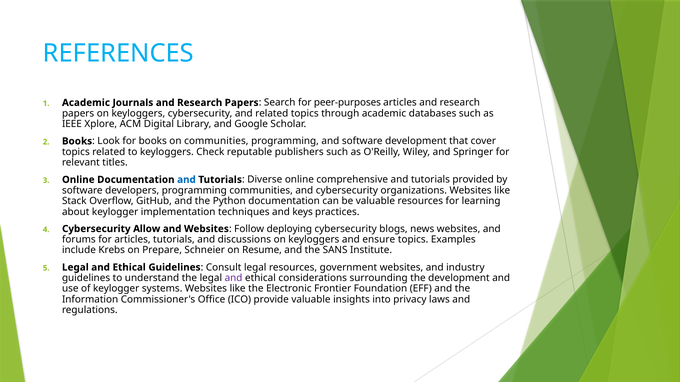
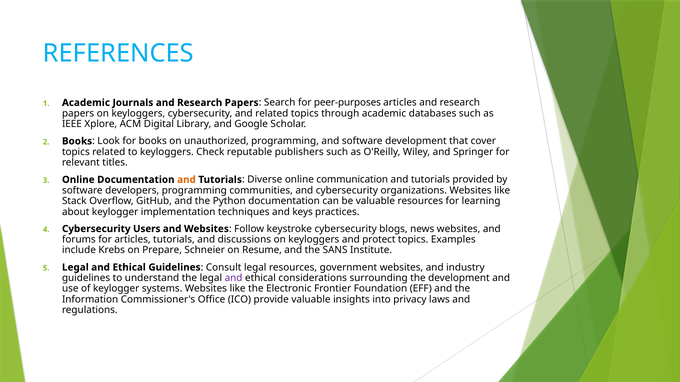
on communities: communities -> unauthorized (216, 141)
and colour: blue -> orange (186, 180)
comprehensive: comprehensive -> communication (352, 180)
Allow: Allow -> Users (147, 229)
deploying: deploying -> keystroke (289, 229)
ensure: ensure -> protect (379, 240)
